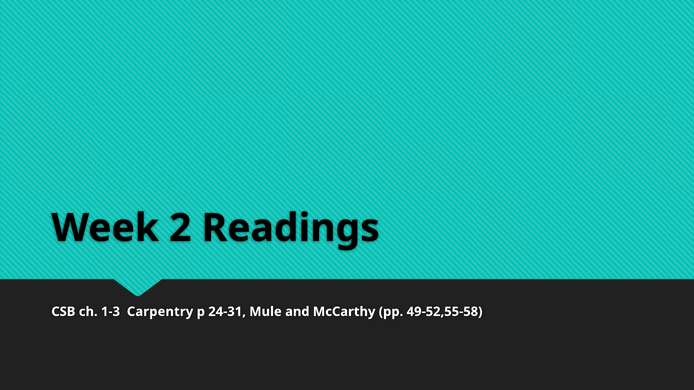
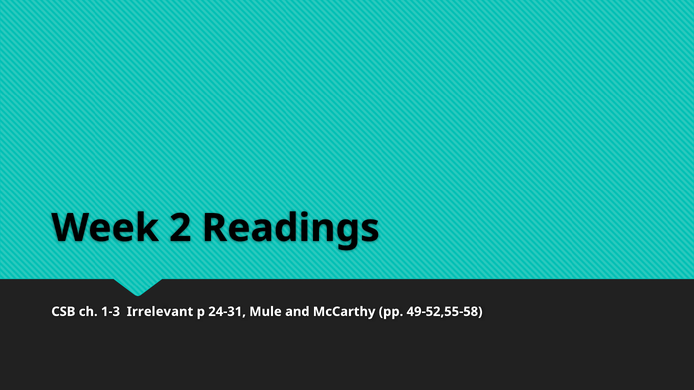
Carpentry: Carpentry -> Irrelevant (160, 312)
